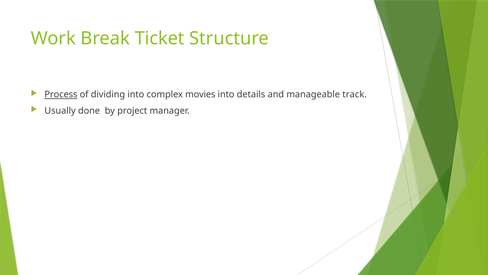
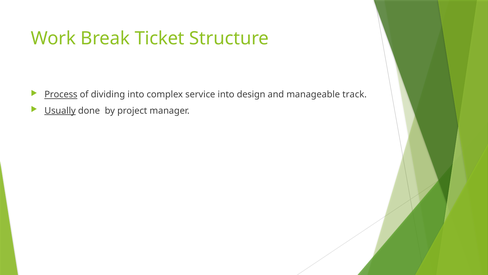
movies: movies -> service (200, 94)
details: details -> design (251, 94)
Usually underline: none -> present (60, 111)
